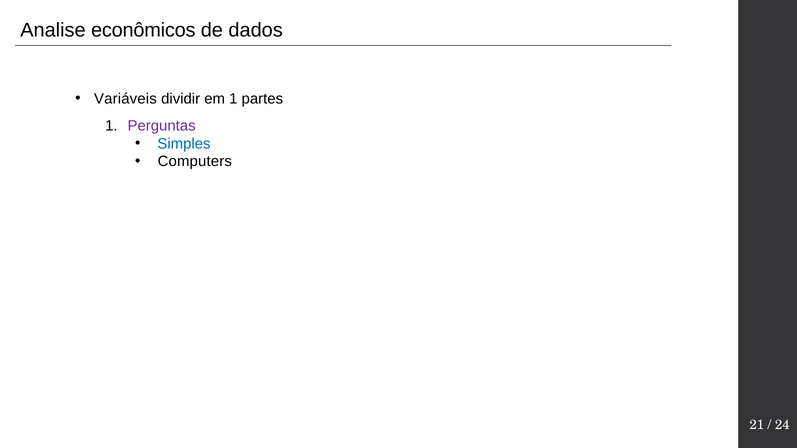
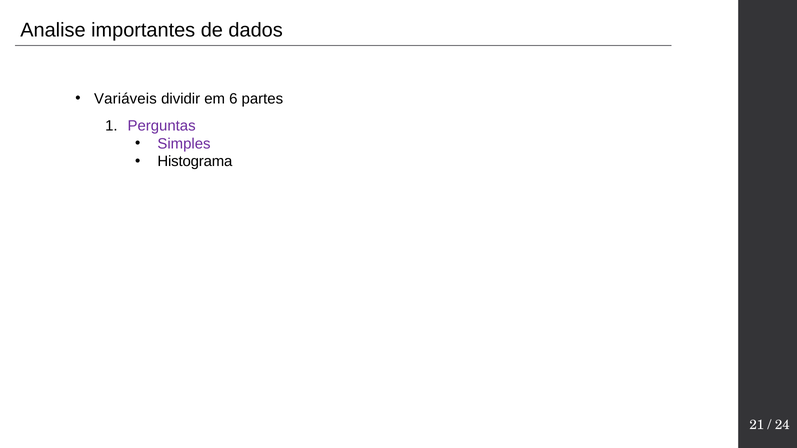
econômicos: econômicos -> importantes (143, 30)
em 1: 1 -> 6 (233, 99)
Simples colour: blue -> purple (184, 144)
Computers: Computers -> Histograma (195, 162)
